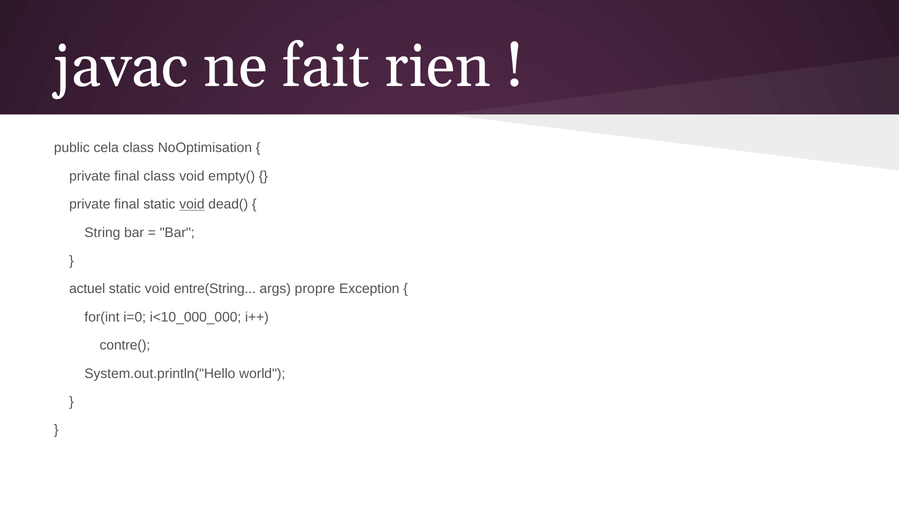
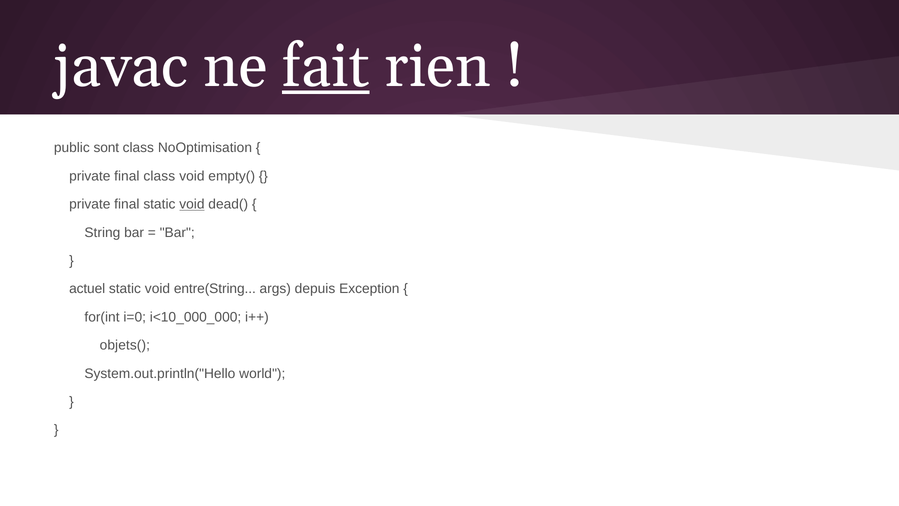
fait underline: none -> present (326, 67)
cela: cela -> sont (106, 148)
propre: propre -> depuis (315, 289)
contre(: contre( -> objets( (125, 345)
